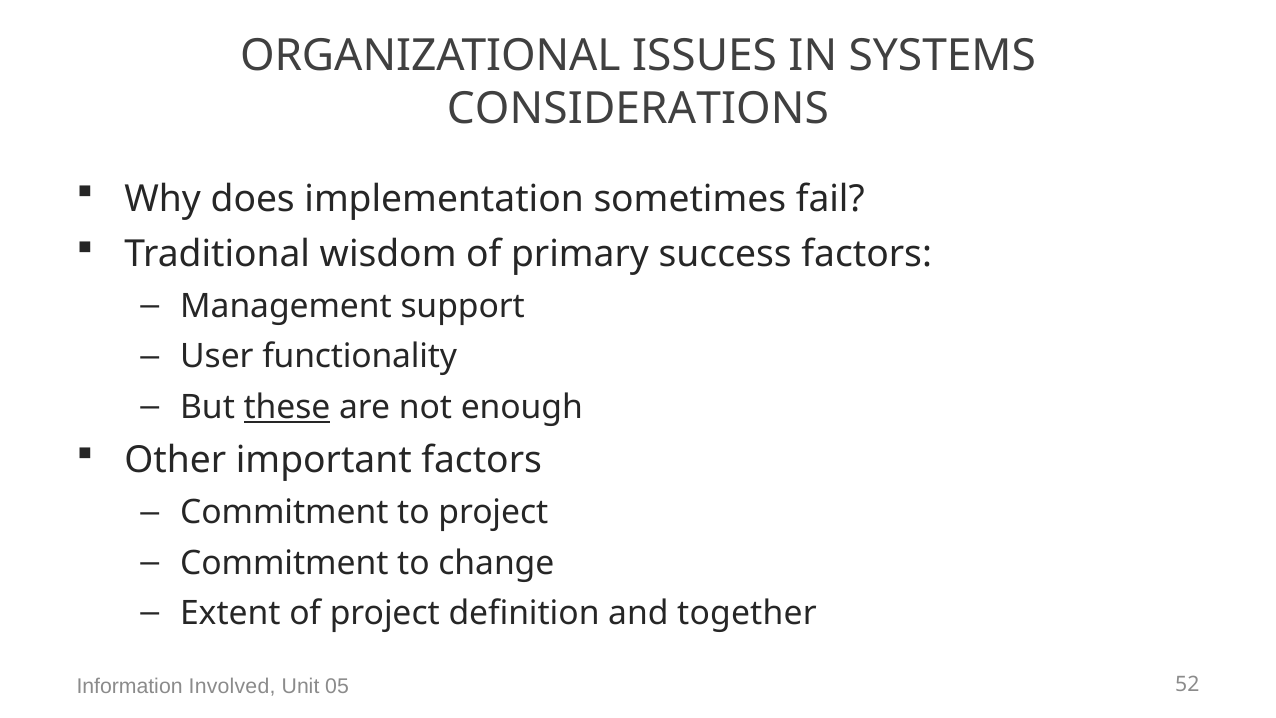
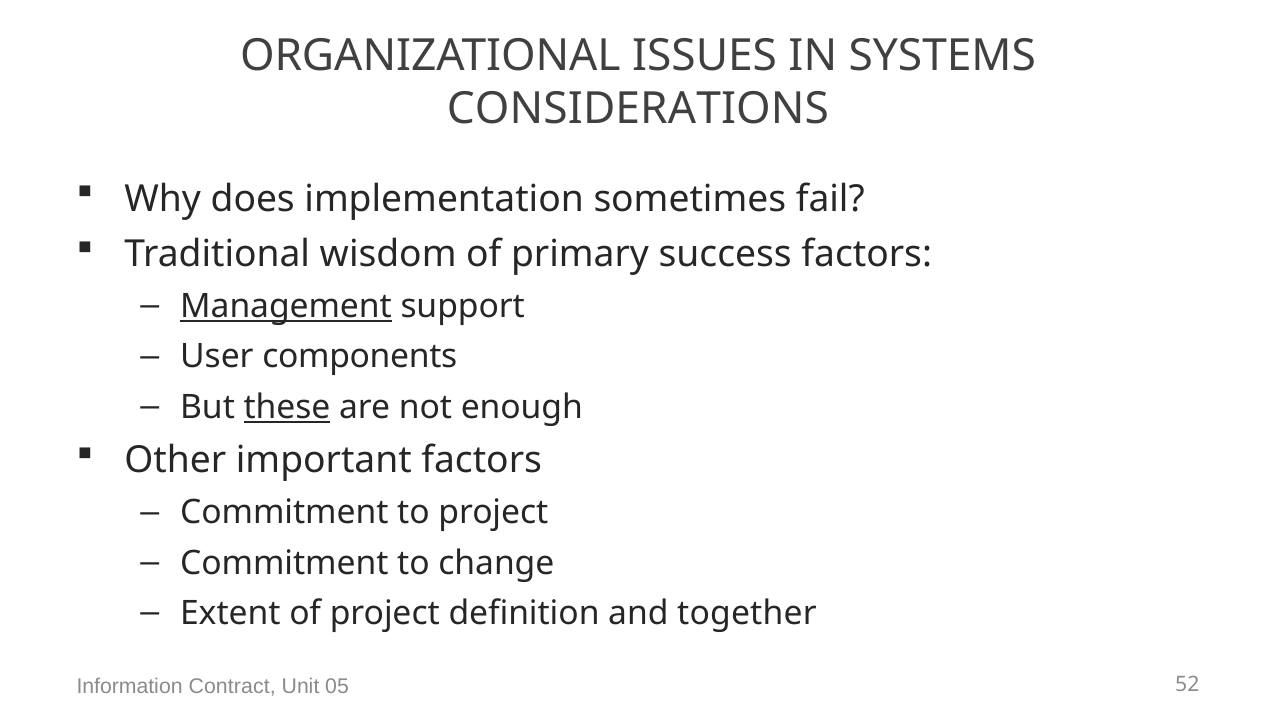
Management underline: none -> present (286, 306)
functionality: functionality -> components (360, 357)
Involved: Involved -> Contract (232, 686)
